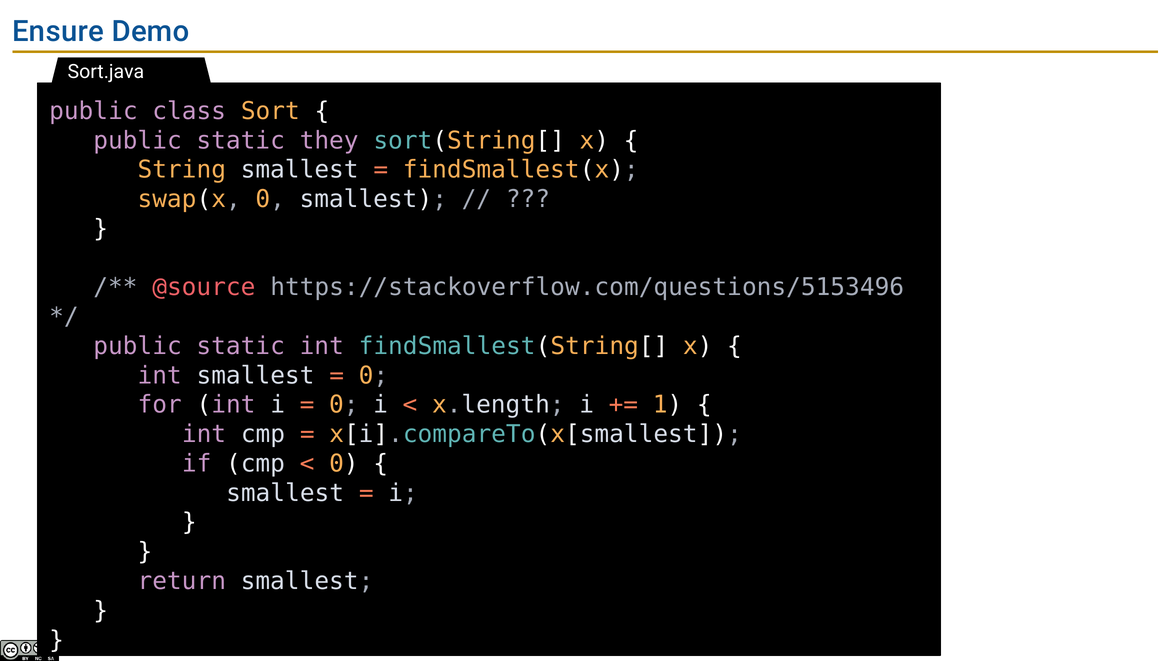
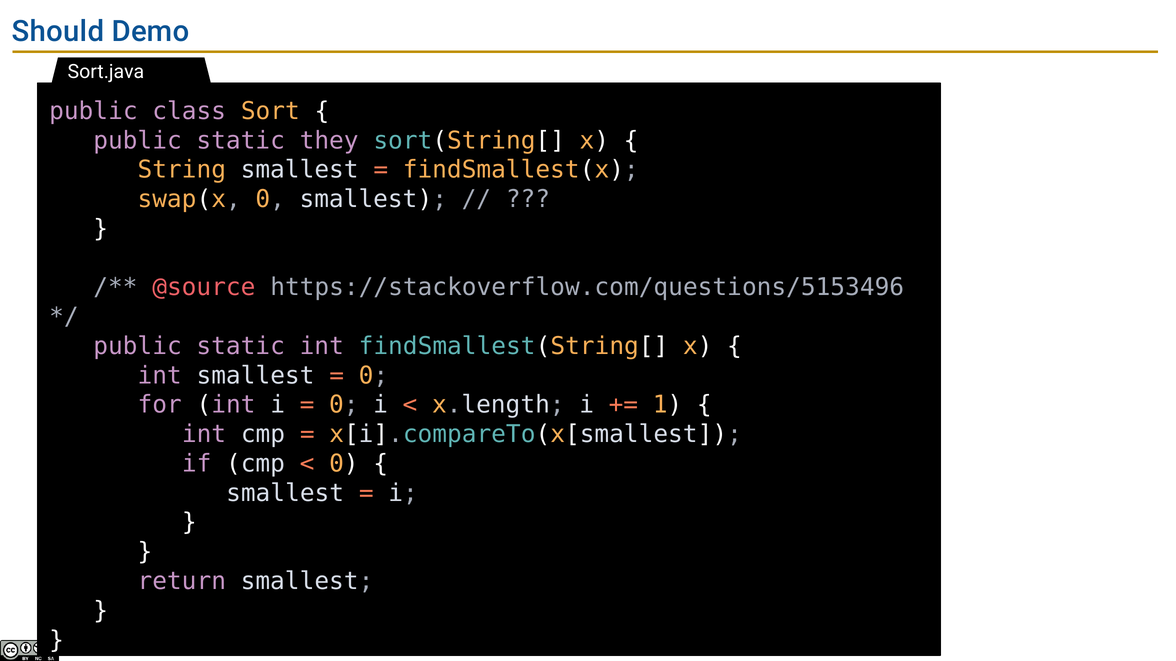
Ensure: Ensure -> Should (58, 31)
